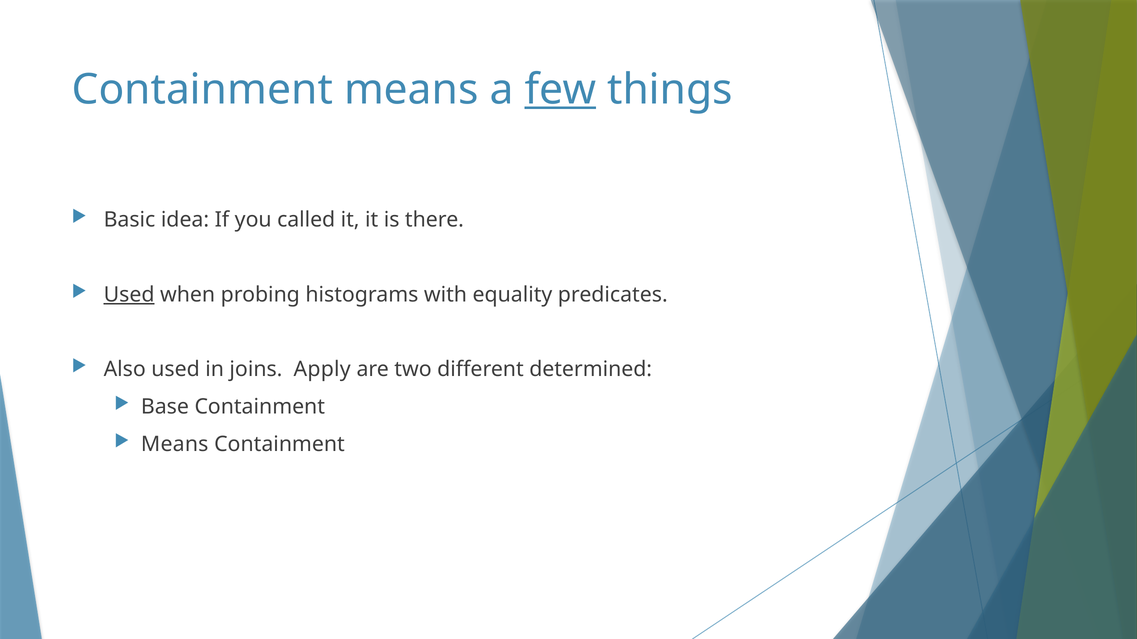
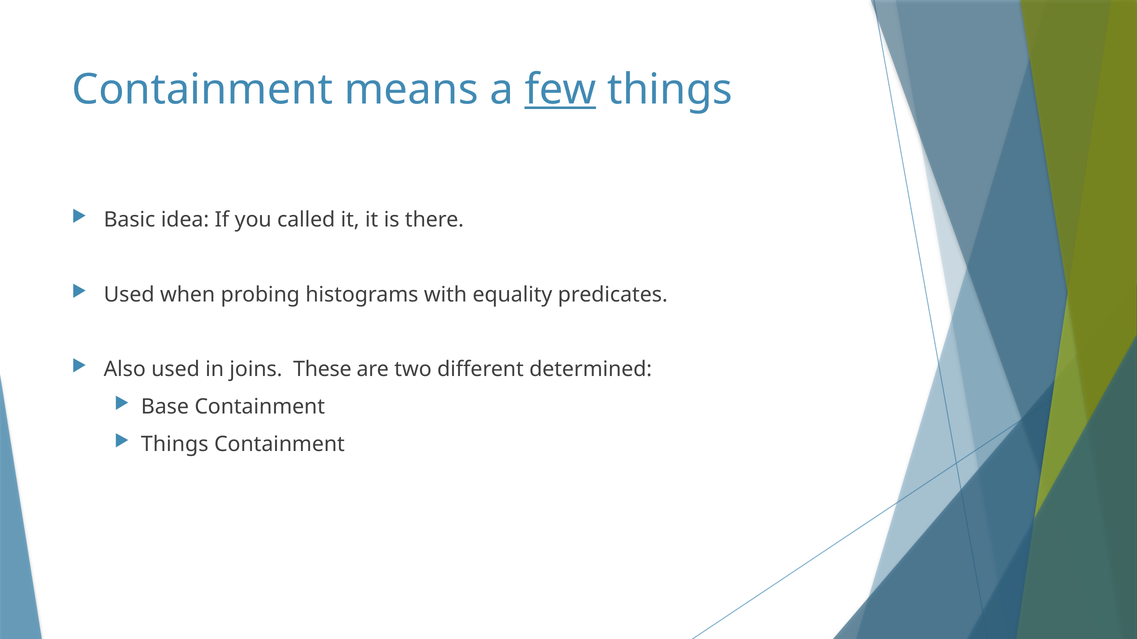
Used underline: present -> none (129, 295)
Apply: Apply -> These (322, 370)
Means: Means -> Things (175, 445)
